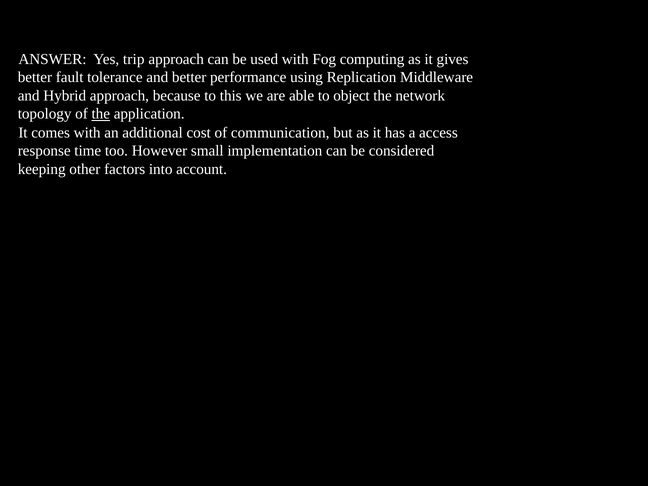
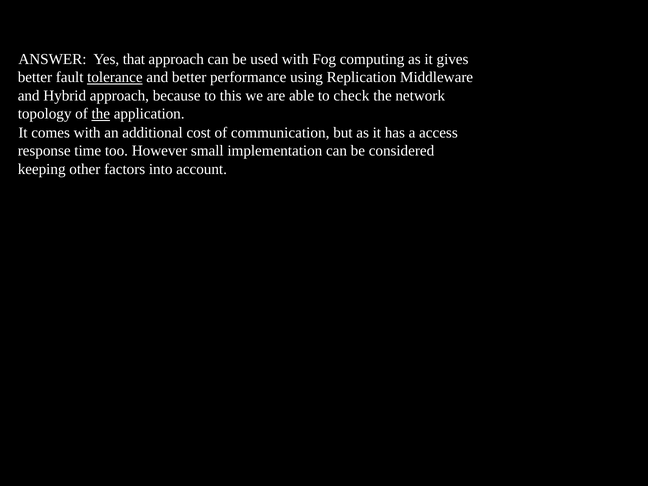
trip: trip -> that (134, 59)
tolerance underline: none -> present (115, 77)
object: object -> check (351, 96)
